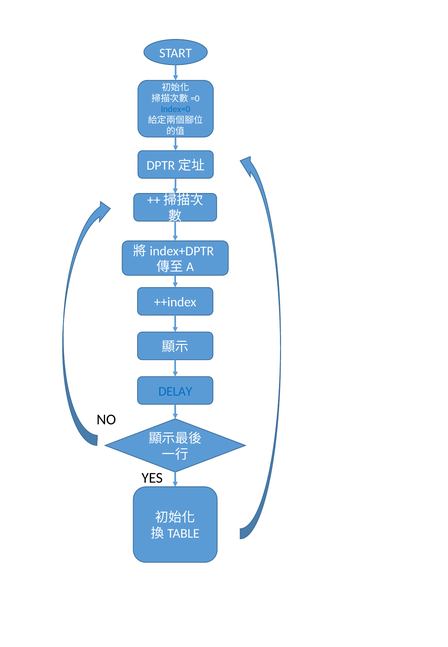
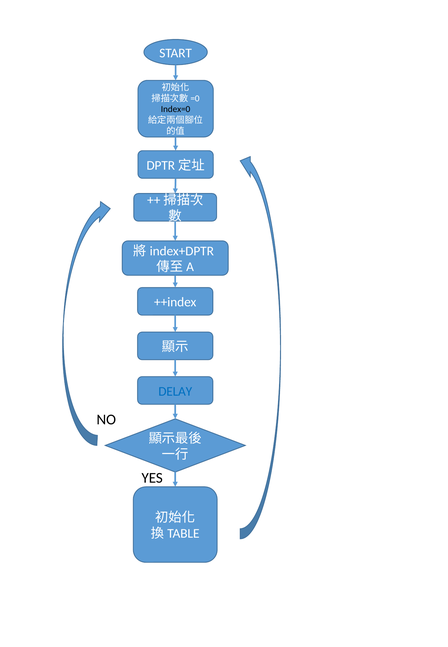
Index=0 colour: blue -> black (176, 109)
